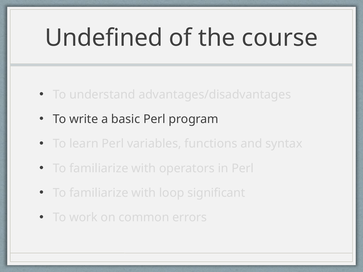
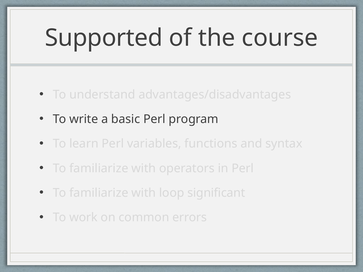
Undefined: Undefined -> Supported (104, 38)
